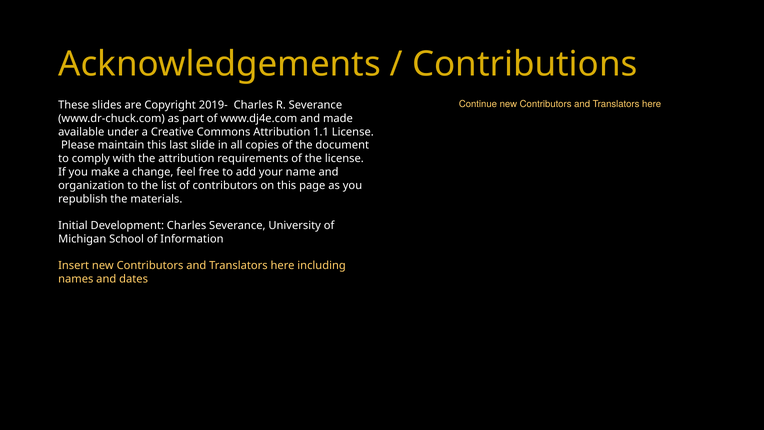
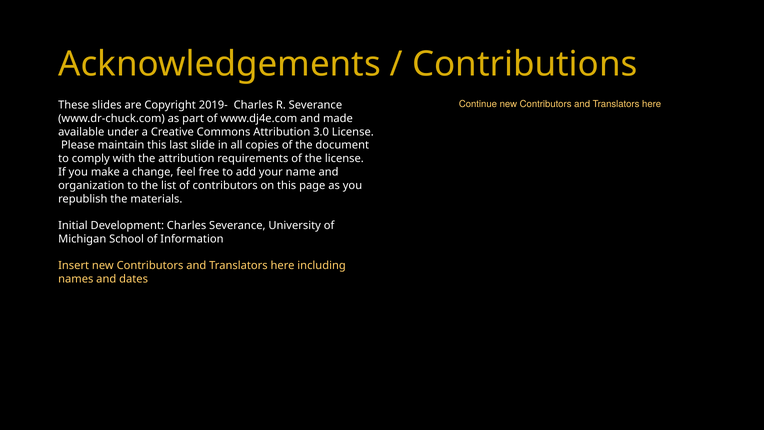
1.1: 1.1 -> 3.0 (321, 132)
